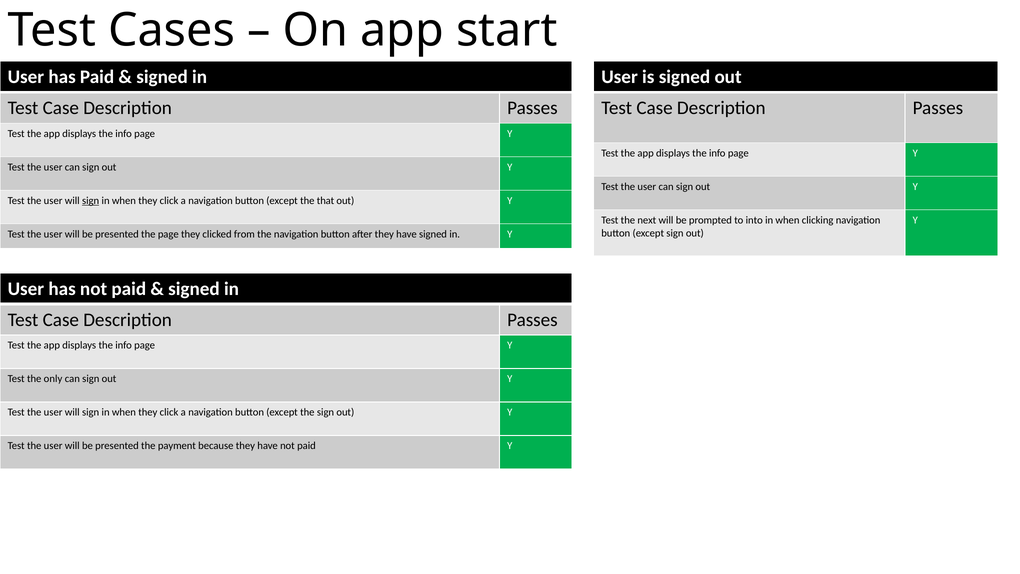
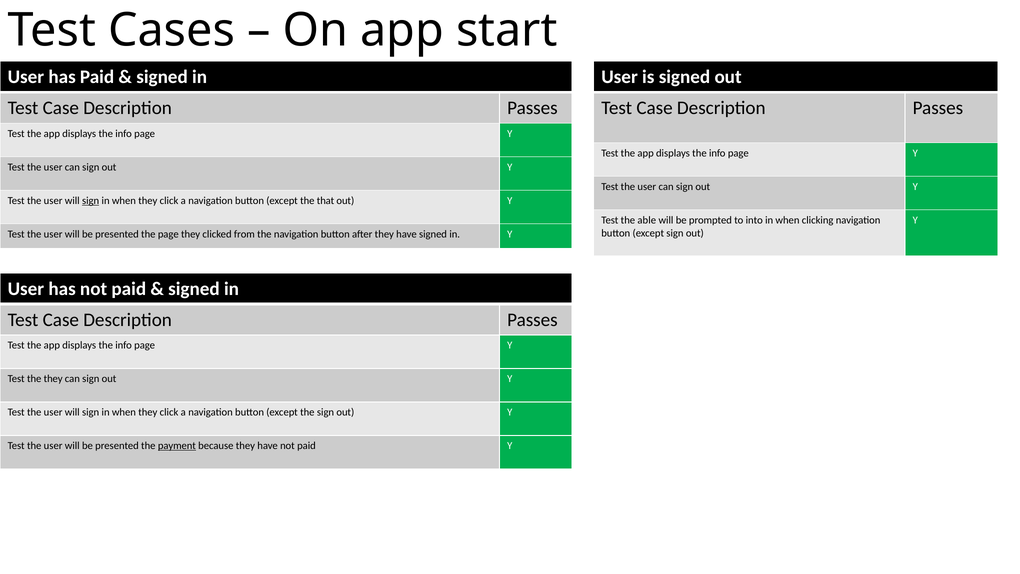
next: next -> able (647, 220)
the only: only -> they (53, 379)
payment underline: none -> present (177, 446)
